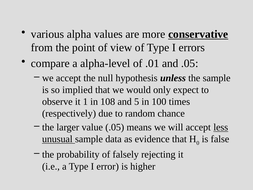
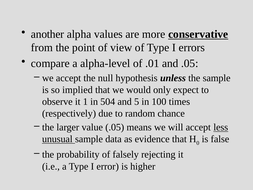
various: various -> another (48, 34)
108: 108 -> 504 (108, 101)
